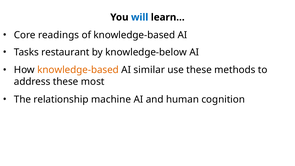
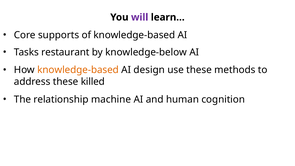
will colour: blue -> purple (140, 17)
readings: readings -> supports (59, 35)
similar: similar -> design (149, 70)
most: most -> killed (93, 82)
